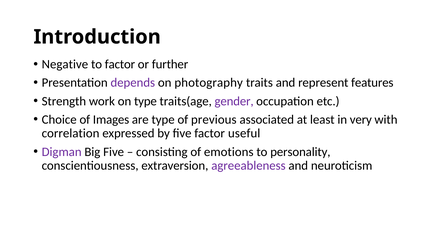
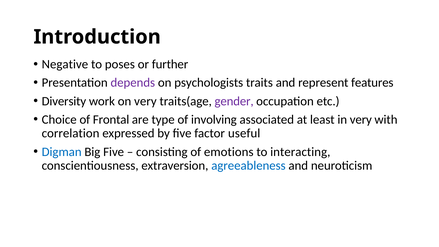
to factor: factor -> poses (120, 64)
photography: photography -> psychologists (209, 83)
Strength: Strength -> Diversity (64, 101)
on type: type -> very (145, 101)
Images: Images -> Frontal (111, 120)
previous: previous -> involving (214, 120)
Digman colour: purple -> blue (62, 152)
personality: personality -> interacting (300, 152)
agreeableness colour: purple -> blue (248, 166)
